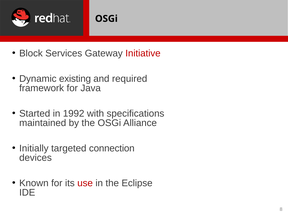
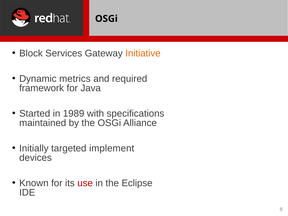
Initiative colour: red -> orange (143, 53)
existing: existing -> metrics (75, 79)
1992: 1992 -> 1989 (74, 114)
connection: connection -> implement (112, 148)
